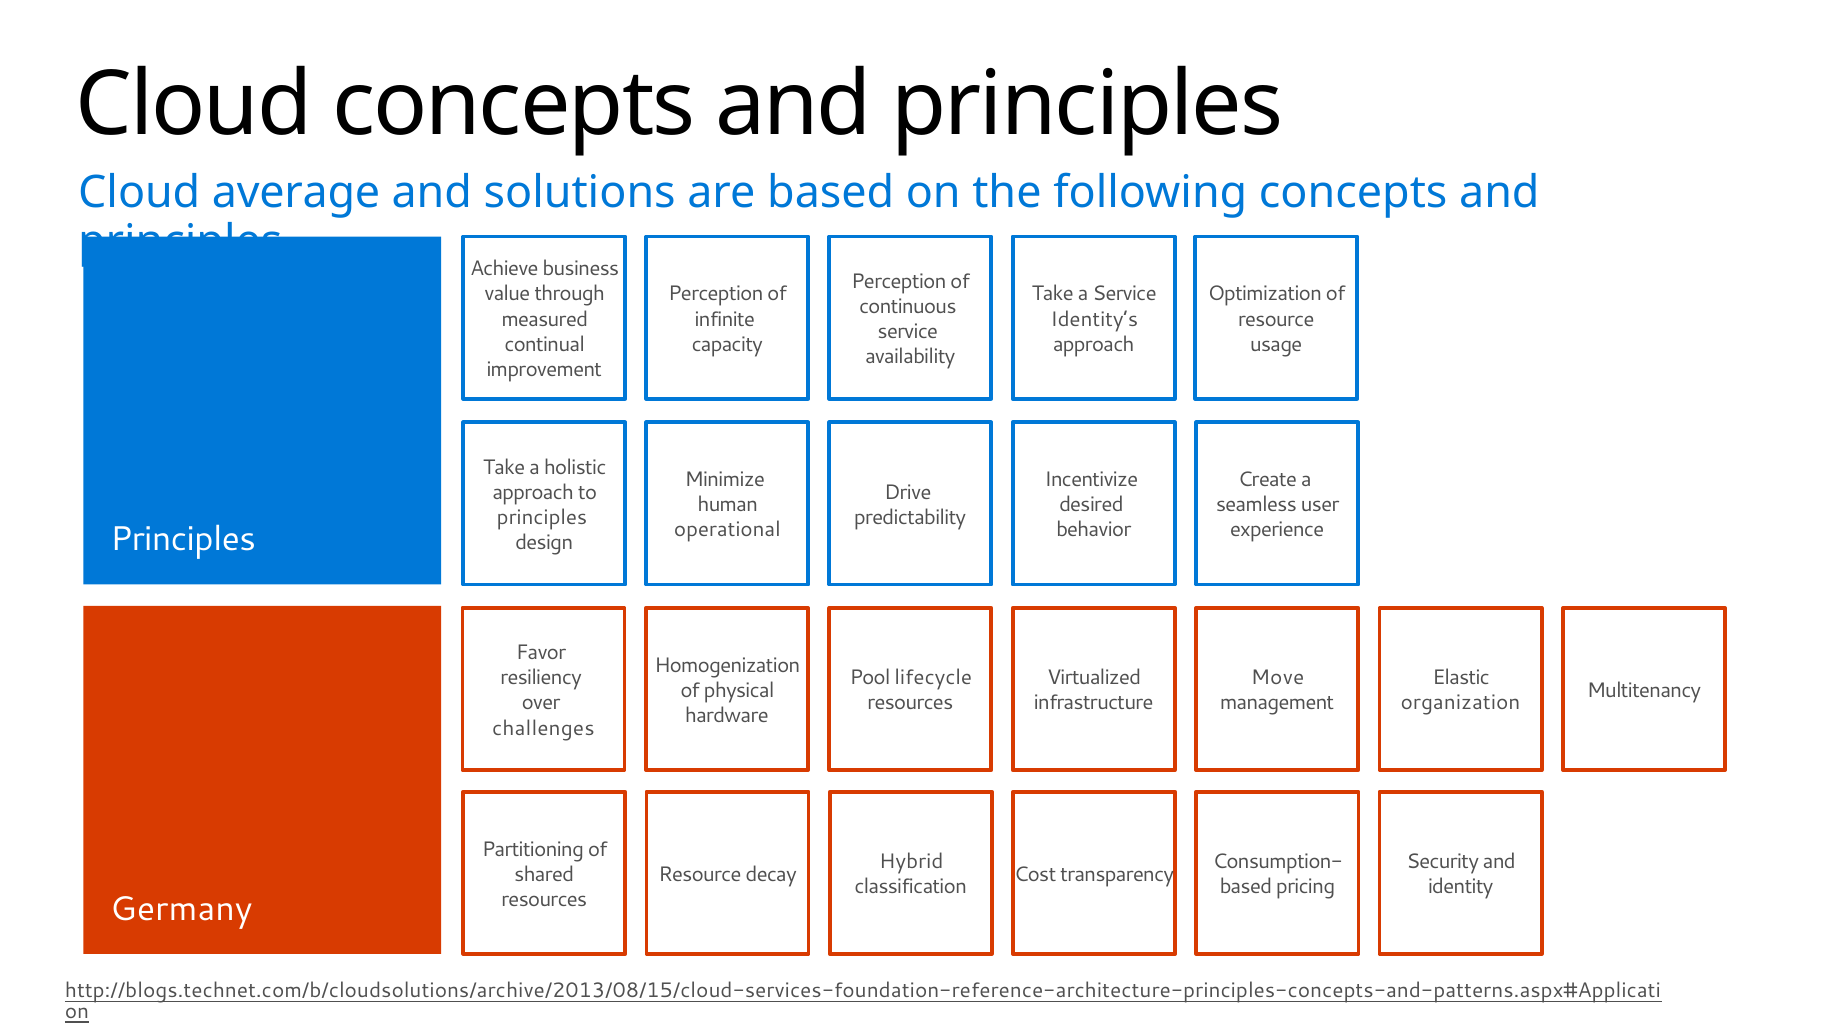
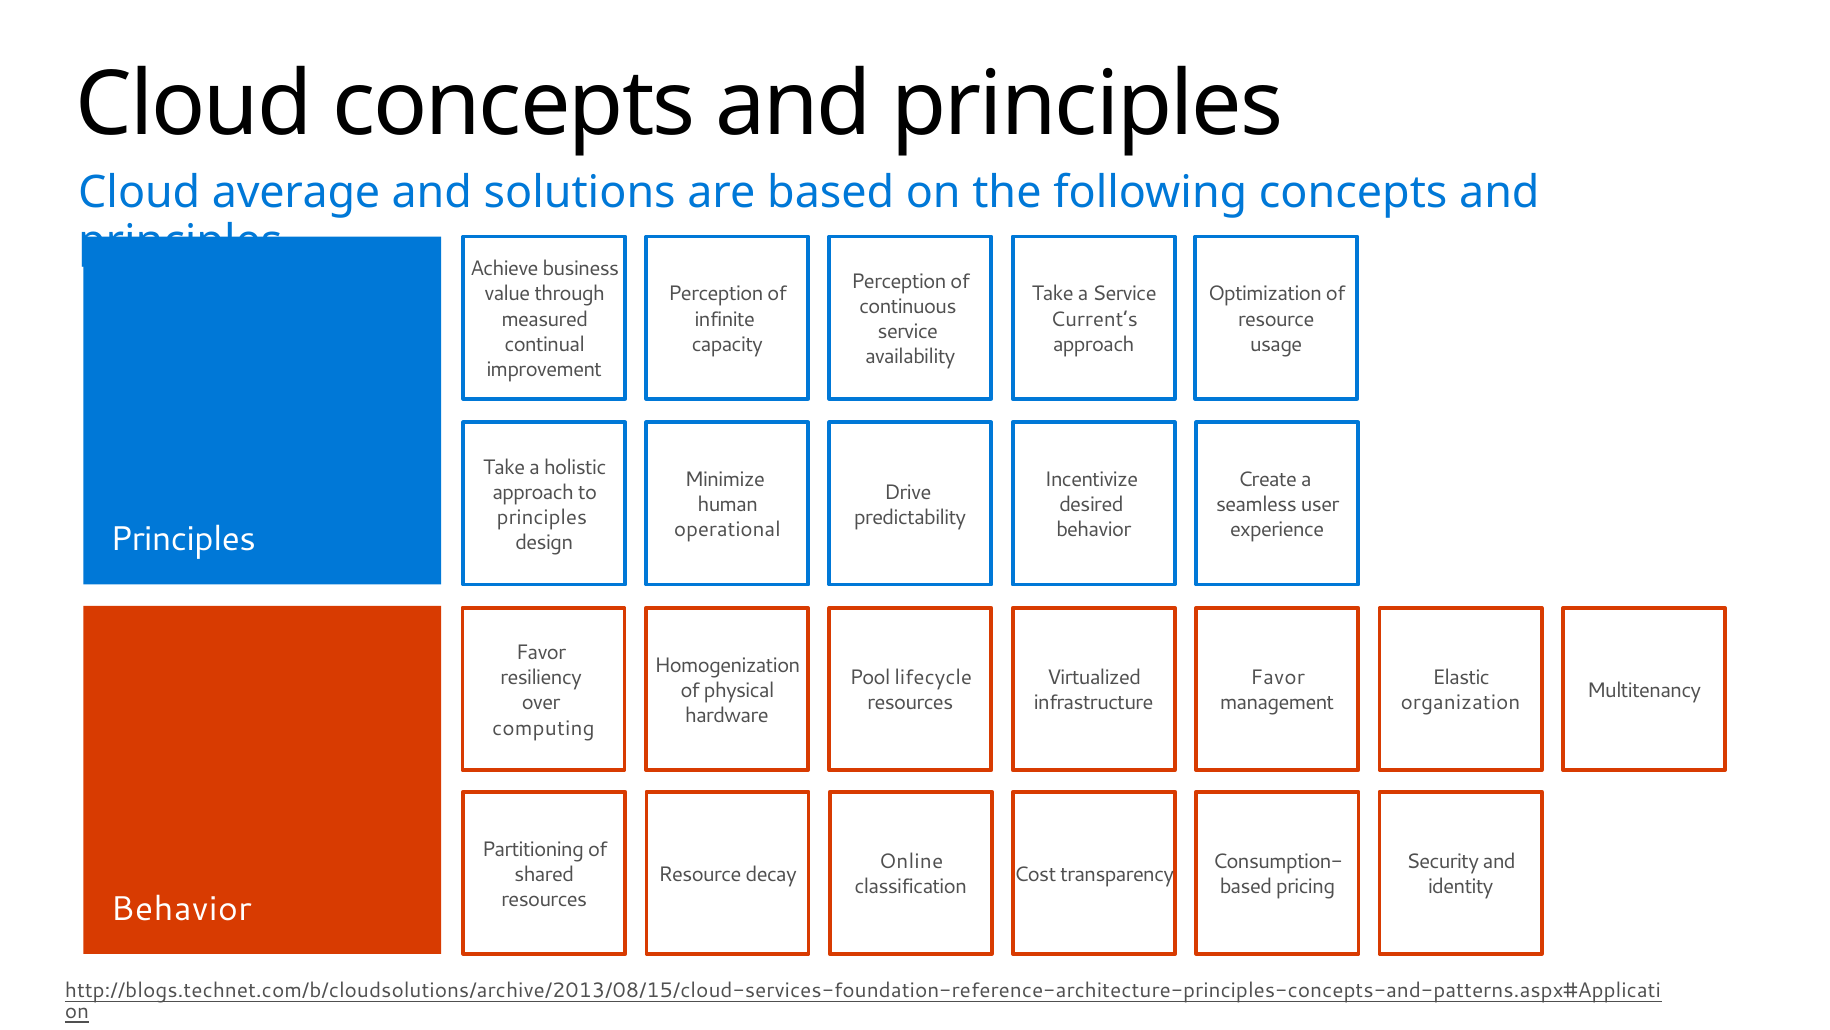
Identity’s: Identity’s -> Current’s (1094, 319)
Move: Move -> Favor (1278, 677)
challenges: challenges -> computing (543, 728)
Hybrid: Hybrid -> Online (911, 861)
Germany: Germany -> Behavior (181, 908)
